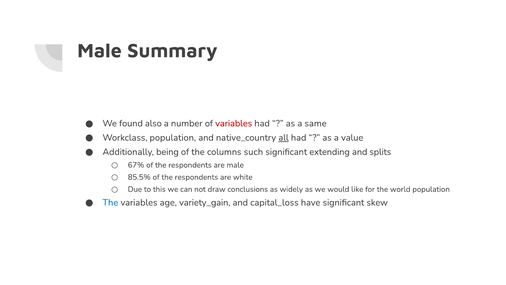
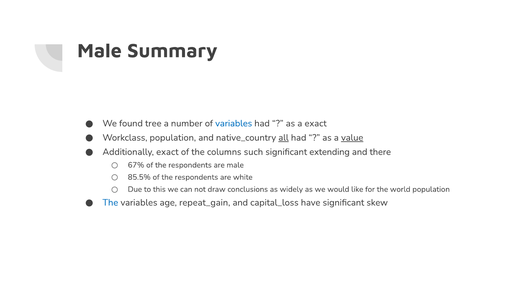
also: also -> tree (153, 123)
variables colour: red -> blue (234, 123)
a same: same -> exact (316, 123)
value underline: none -> present (352, 137)
Additionally being: being -> exact (167, 152)
splits: splits -> there (380, 152)
variety_gain: variety_gain -> repeat_gain (205, 202)
